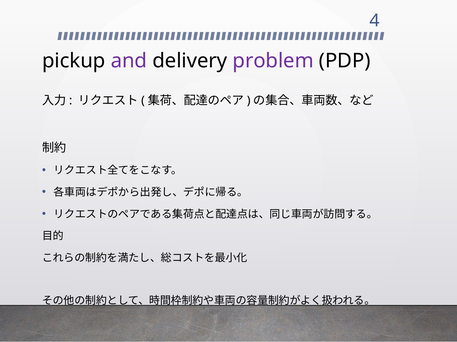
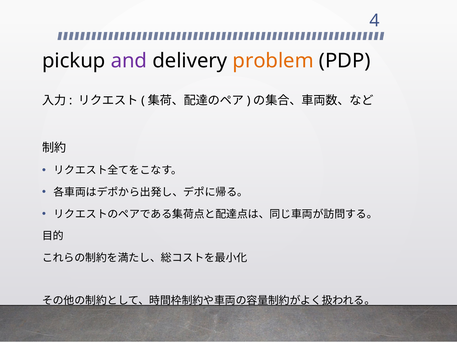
problem colour: purple -> orange (273, 61)
